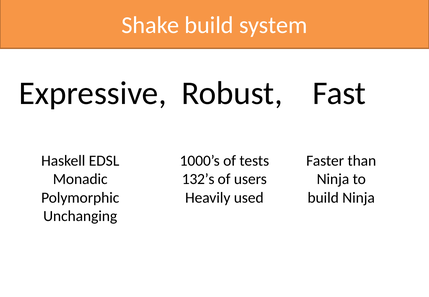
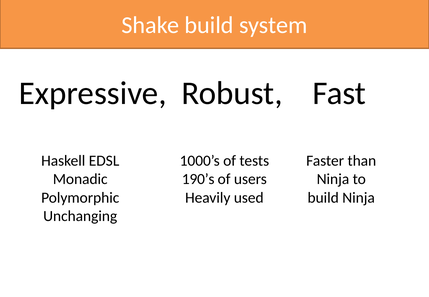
132’s: 132’s -> 190’s (198, 179)
